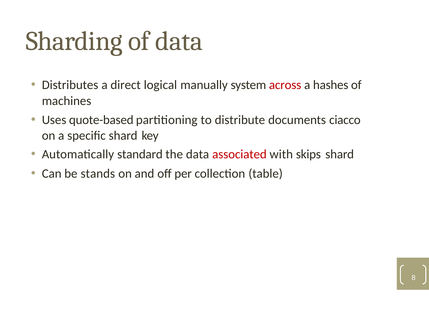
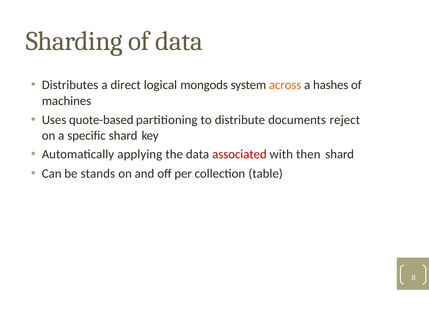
manually: manually -> mongods (204, 85)
across colour: red -> orange (285, 85)
ciacco: ciacco -> reject (345, 120)
standard: standard -> applying (140, 154)
skips: skips -> then (308, 154)
